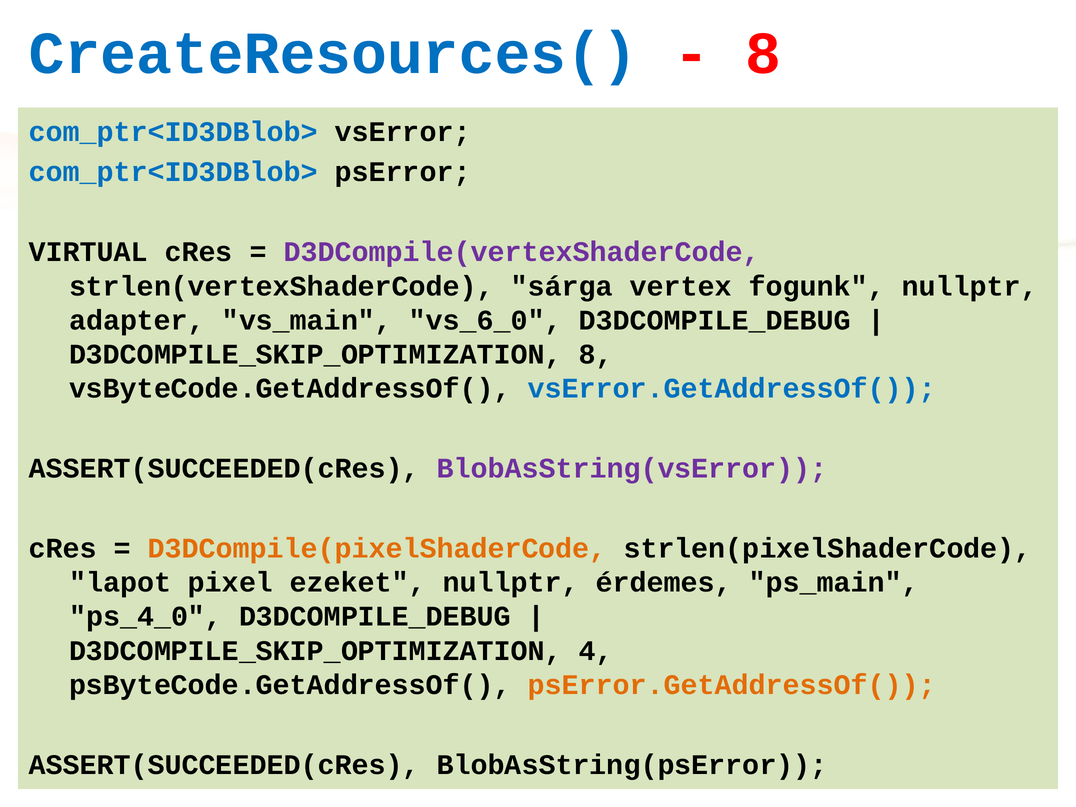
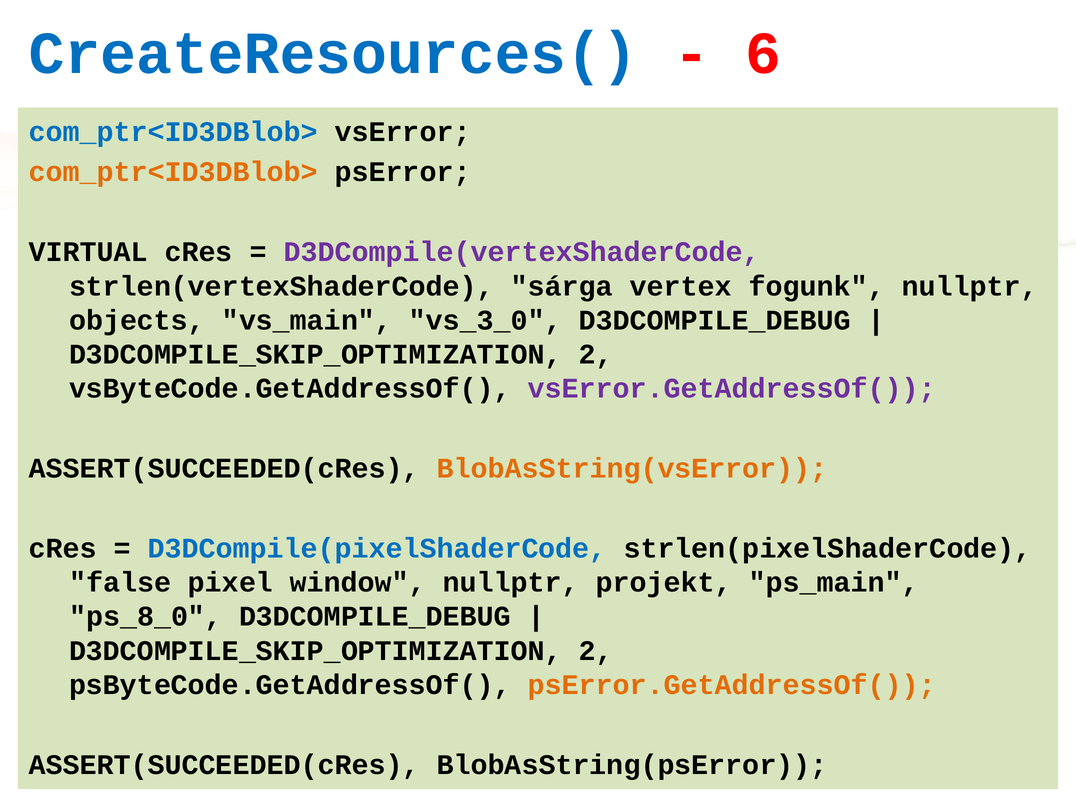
8: 8 -> 6 (763, 53)
com_ptr<ID3DBlob> colour: blue -> orange (173, 172)
adapter: adapter -> objects (137, 320)
vs_6_0: vs_6_0 -> vs_3_0 (485, 320)
8: 8 -> 2 (596, 354)
vsError.GetAddressOf( colour: blue -> purple (732, 388)
BlobAsString(vsError colour: purple -> orange (632, 468)
D3DCompile(pixelShaderCode colour: orange -> blue (377, 548)
lapot: lapot -> false (120, 583)
ezeket: ezeket -> window (358, 583)
érdemes: érdemes -> projekt (664, 583)
ps_4_0: ps_4_0 -> ps_8_0 (146, 617)
4: 4 -> 2 (596, 651)
